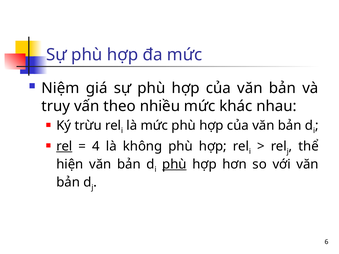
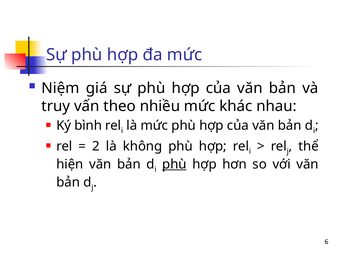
trừu: trừu -> bình (88, 126)
rel underline: present -> none (64, 146)
4: 4 -> 2 (96, 146)
